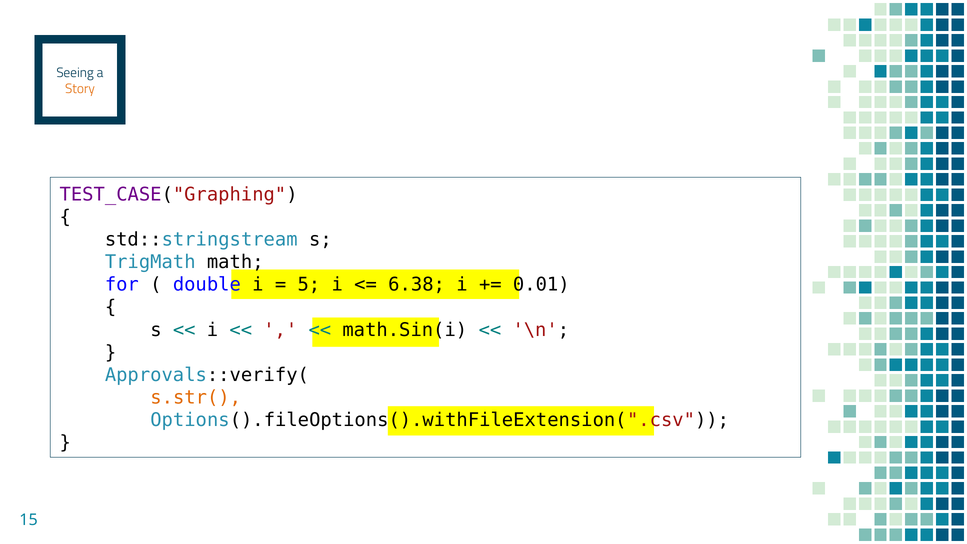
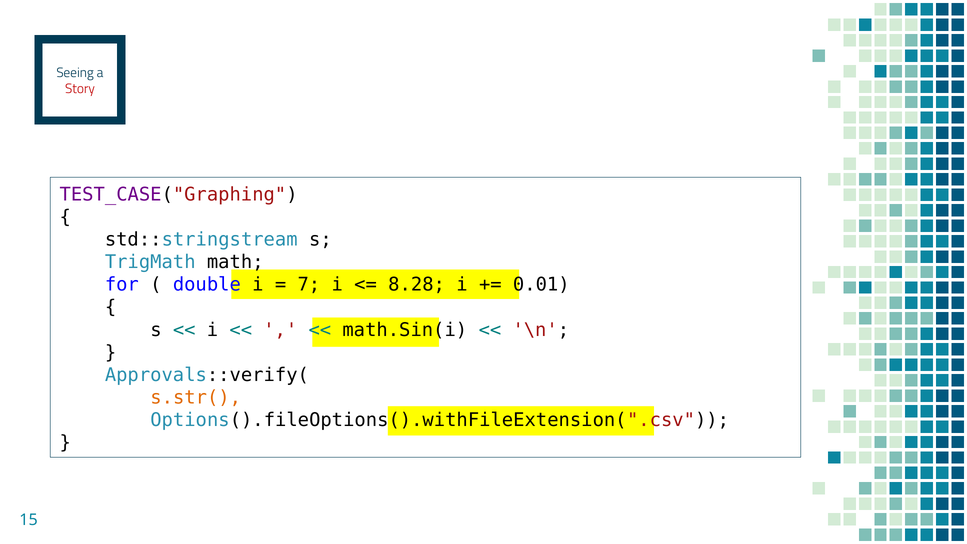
Story colour: orange -> red (80, 89)
5: 5 -> 7 (309, 285)
6.38: 6.38 -> 8.28 (417, 285)
